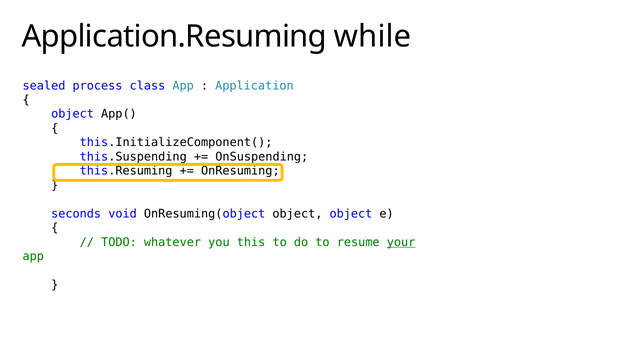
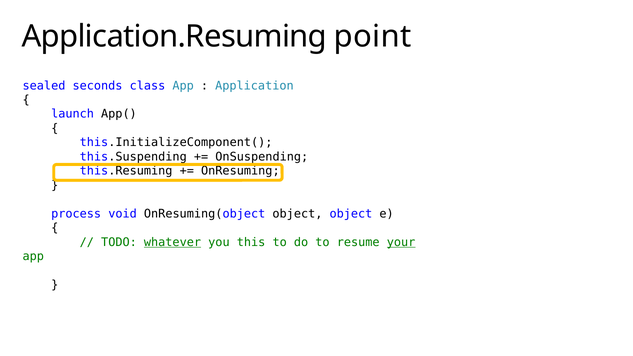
while: while -> point (373, 36)
process: process -> seconds (97, 86)
object: object -> launch (73, 114)
seconds: seconds -> process (76, 214)
whatever underline: none -> present (172, 242)
